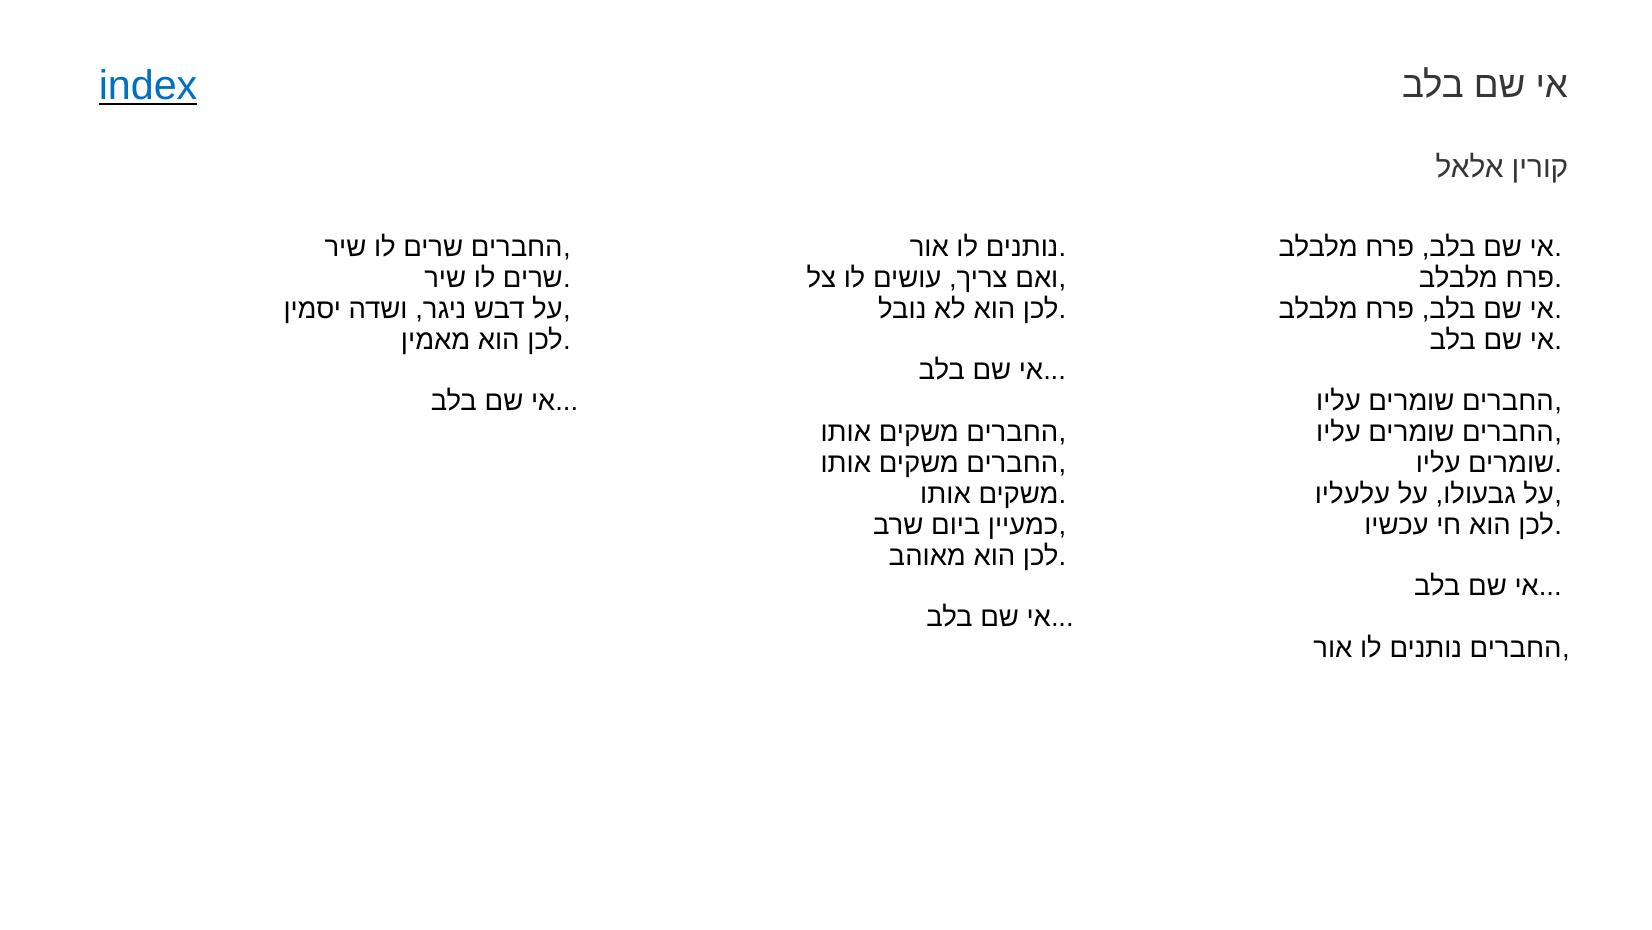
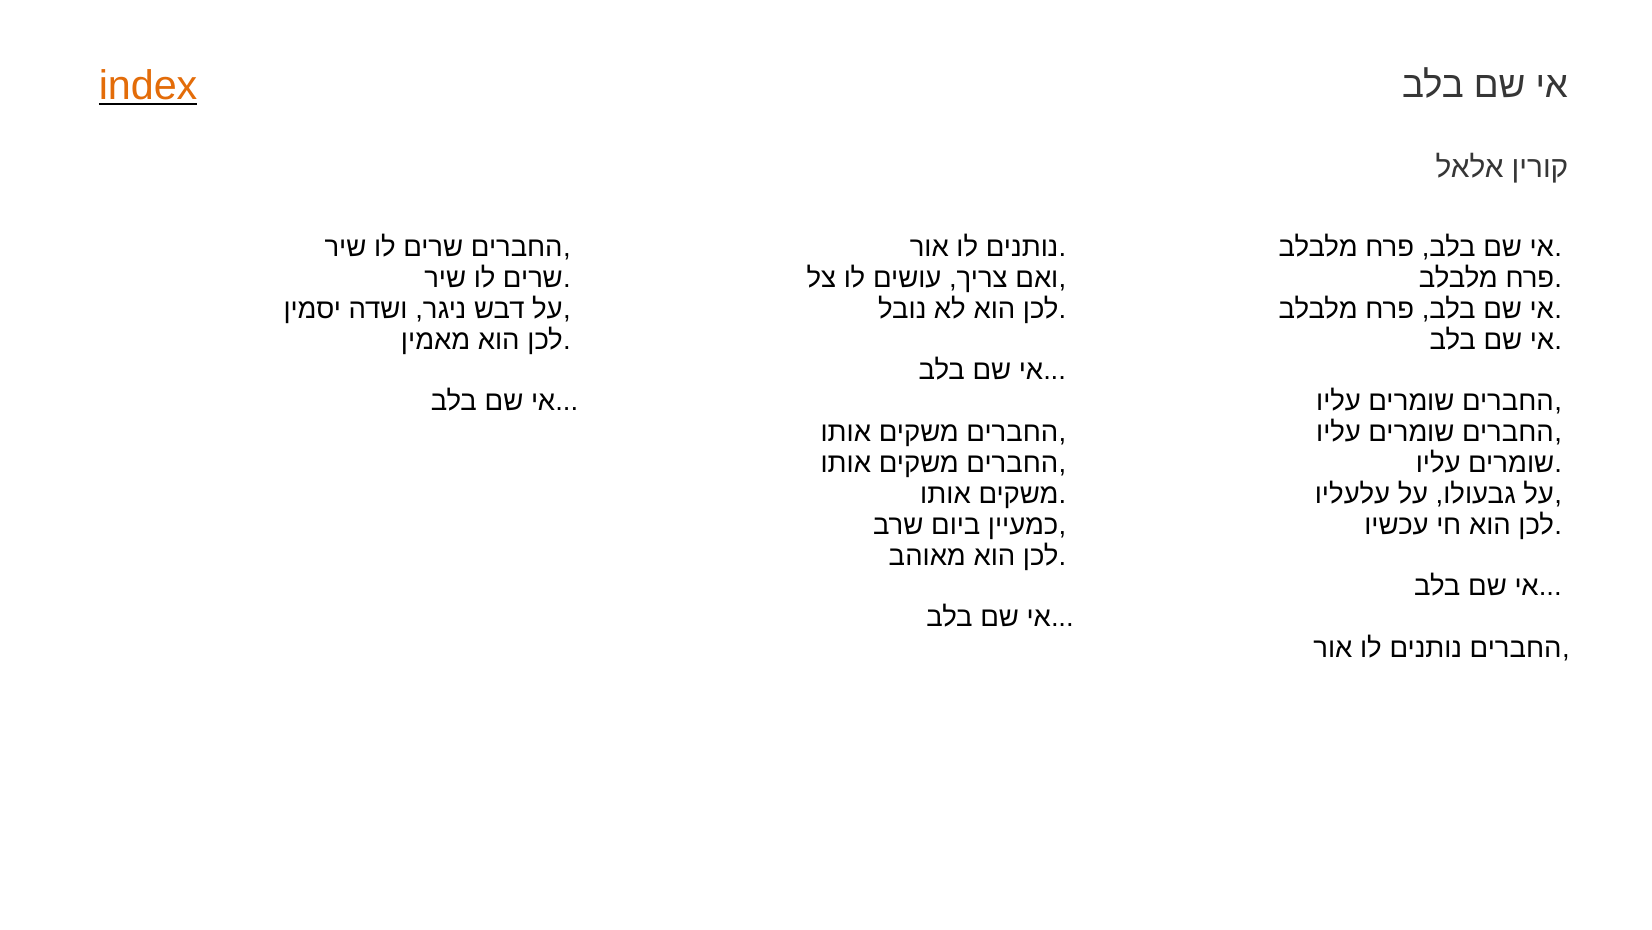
index colour: blue -> orange (148, 85)
